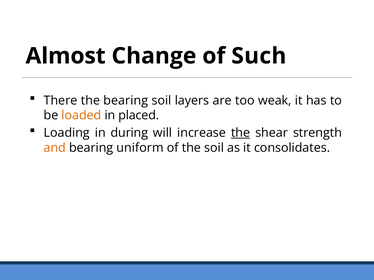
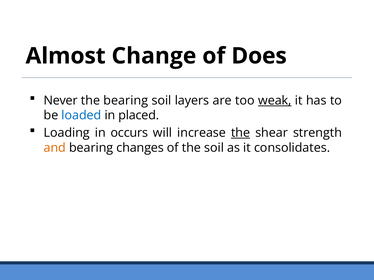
Such: Such -> Does (259, 56)
There: There -> Never (61, 101)
weak underline: none -> present (275, 101)
loaded colour: orange -> blue (81, 116)
during: during -> occurs (129, 133)
uniform: uniform -> changes (140, 148)
